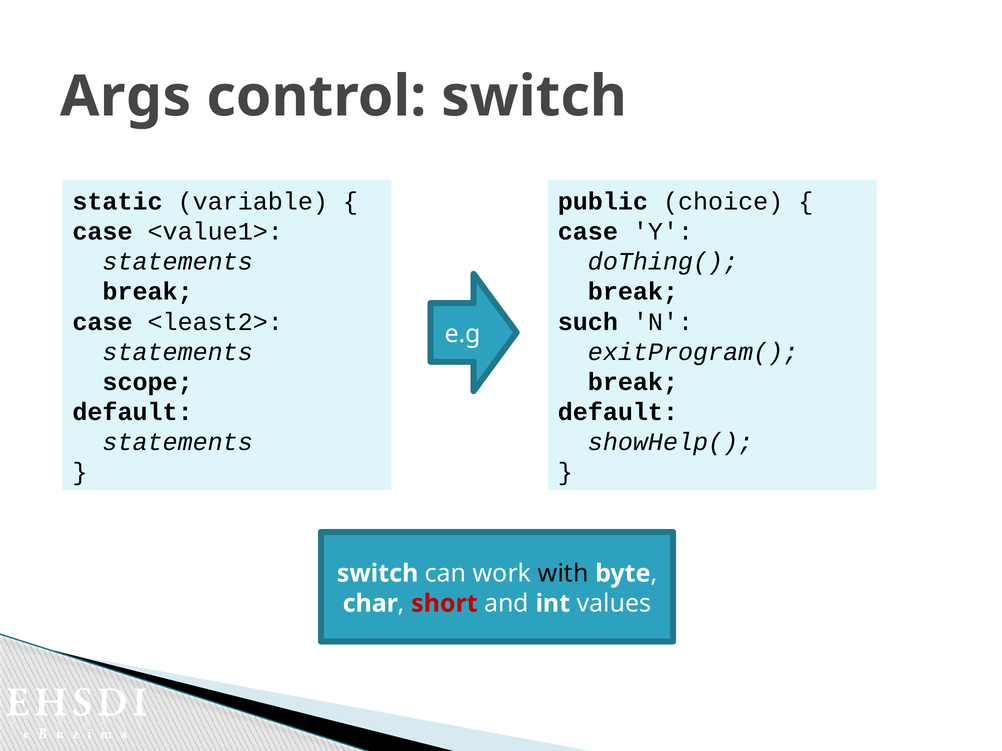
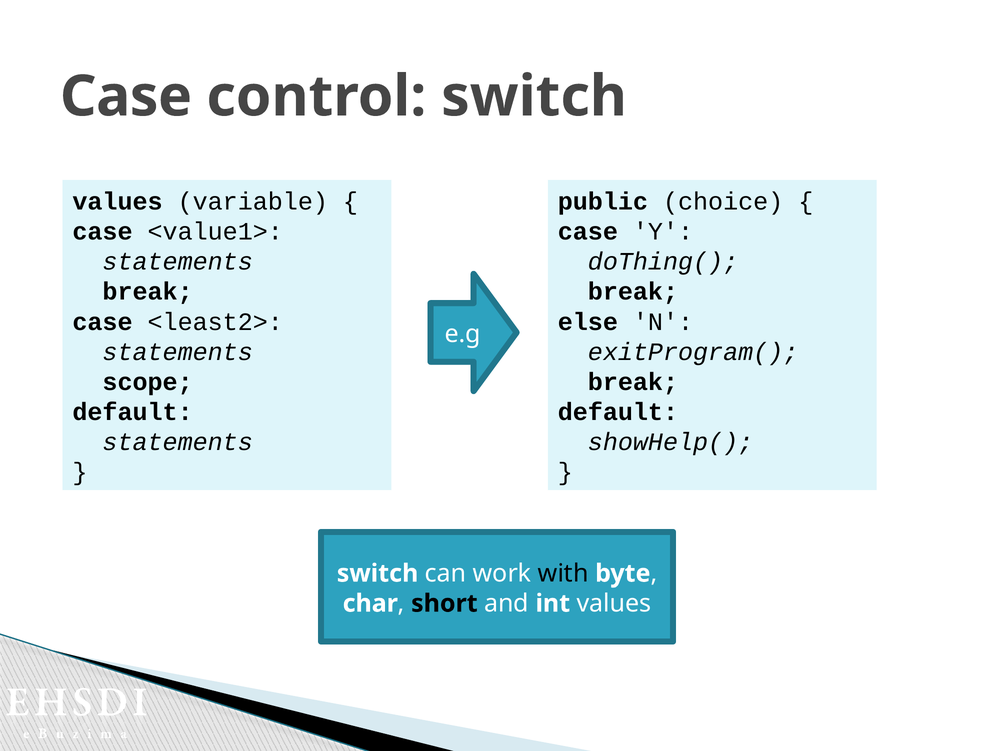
Args: Args -> Case (126, 97)
static: static -> values (118, 202)
such: such -> else (588, 322)
short colour: red -> black (444, 604)
